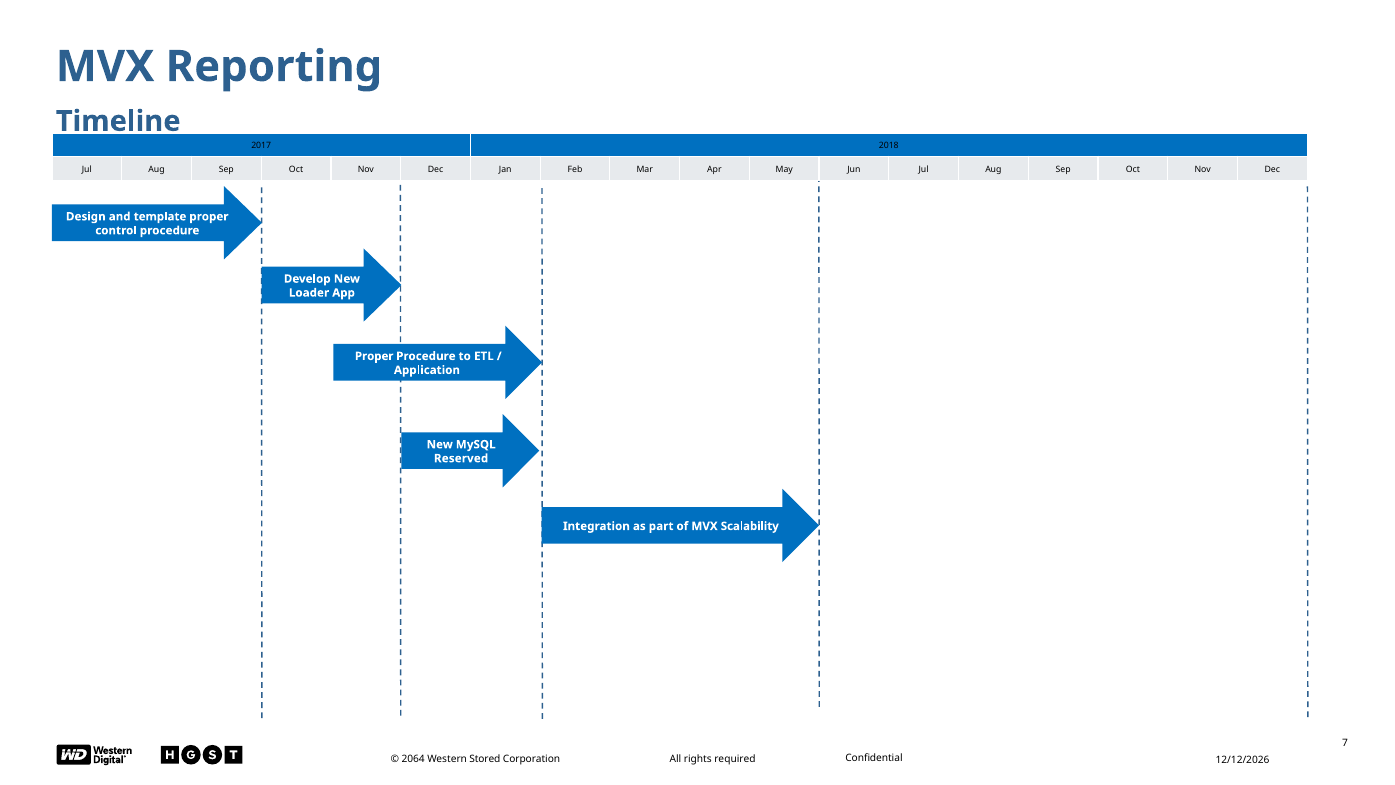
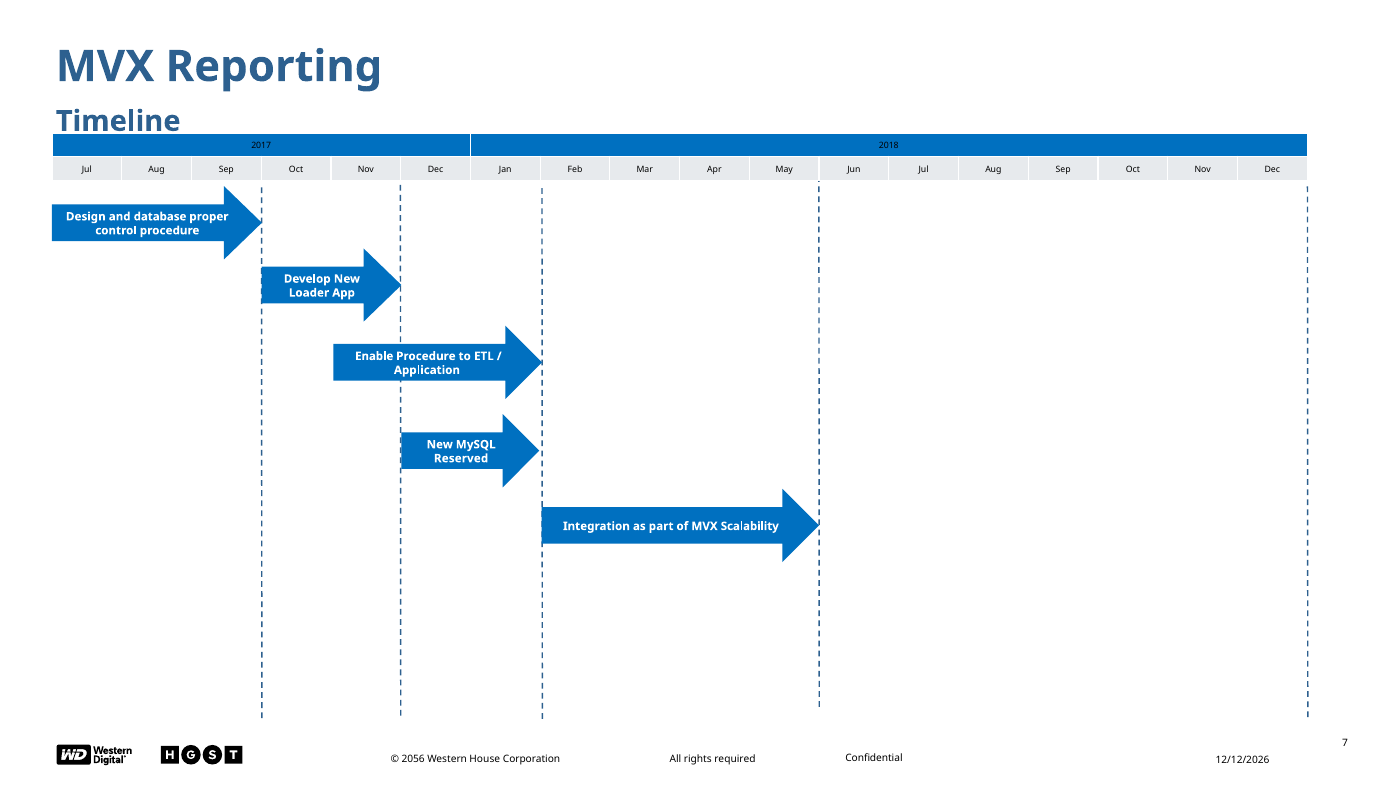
template: template -> database (160, 216)
Proper: Proper -> Enable (374, 356)
2064: 2064 -> 2056 (413, 758)
Stored: Stored -> House (485, 758)
